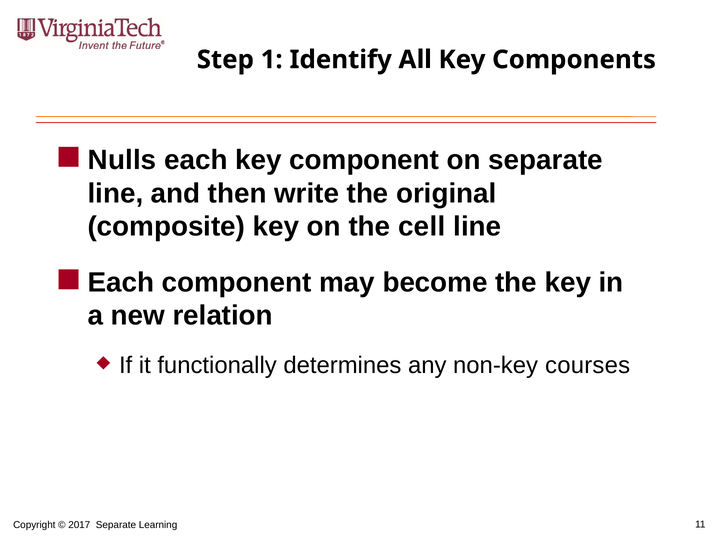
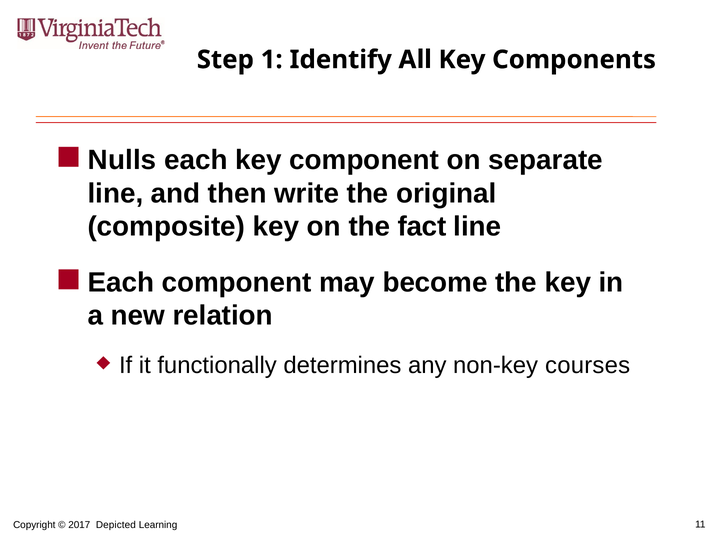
cell: cell -> fact (422, 227)
2017 Separate: Separate -> Depicted (116, 525)
